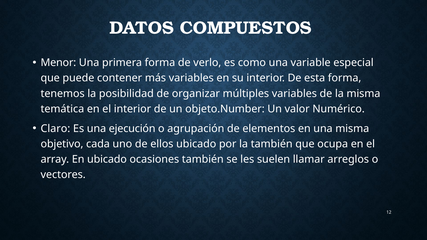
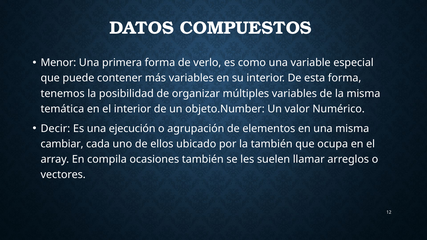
Claro: Claro -> Decir (55, 129)
objetivo: objetivo -> cambiar (62, 144)
En ubicado: ubicado -> compila (107, 159)
